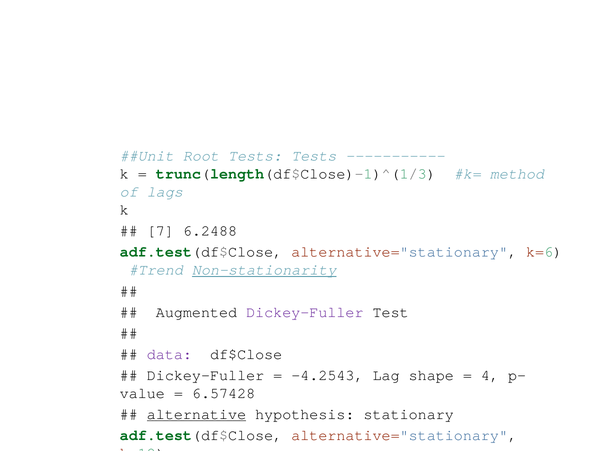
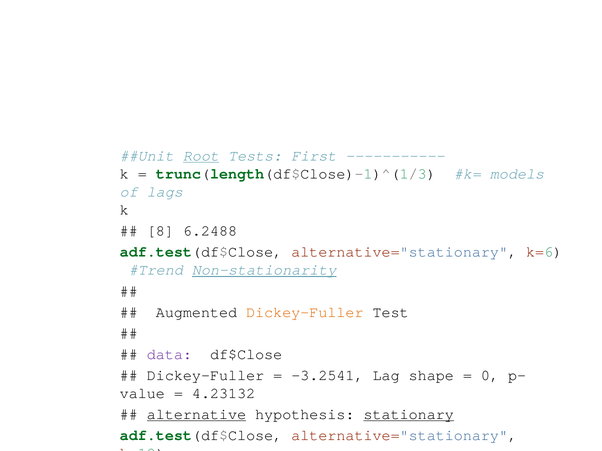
Root underline: none -> present (201, 156)
Tests Tests: Tests -> First (314, 156)
method: method -> models (517, 174)
7: 7 -> 8 (160, 231)
Dickey-Fuller colour: purple -> orange (305, 312)
-4.2543: -4.2543 -> -3.2541 (327, 376)
4: 4 -> 0 (490, 376)
6.57428: 6.57428 -> 4.23132 (224, 394)
stationary underline: none -> present (409, 415)
